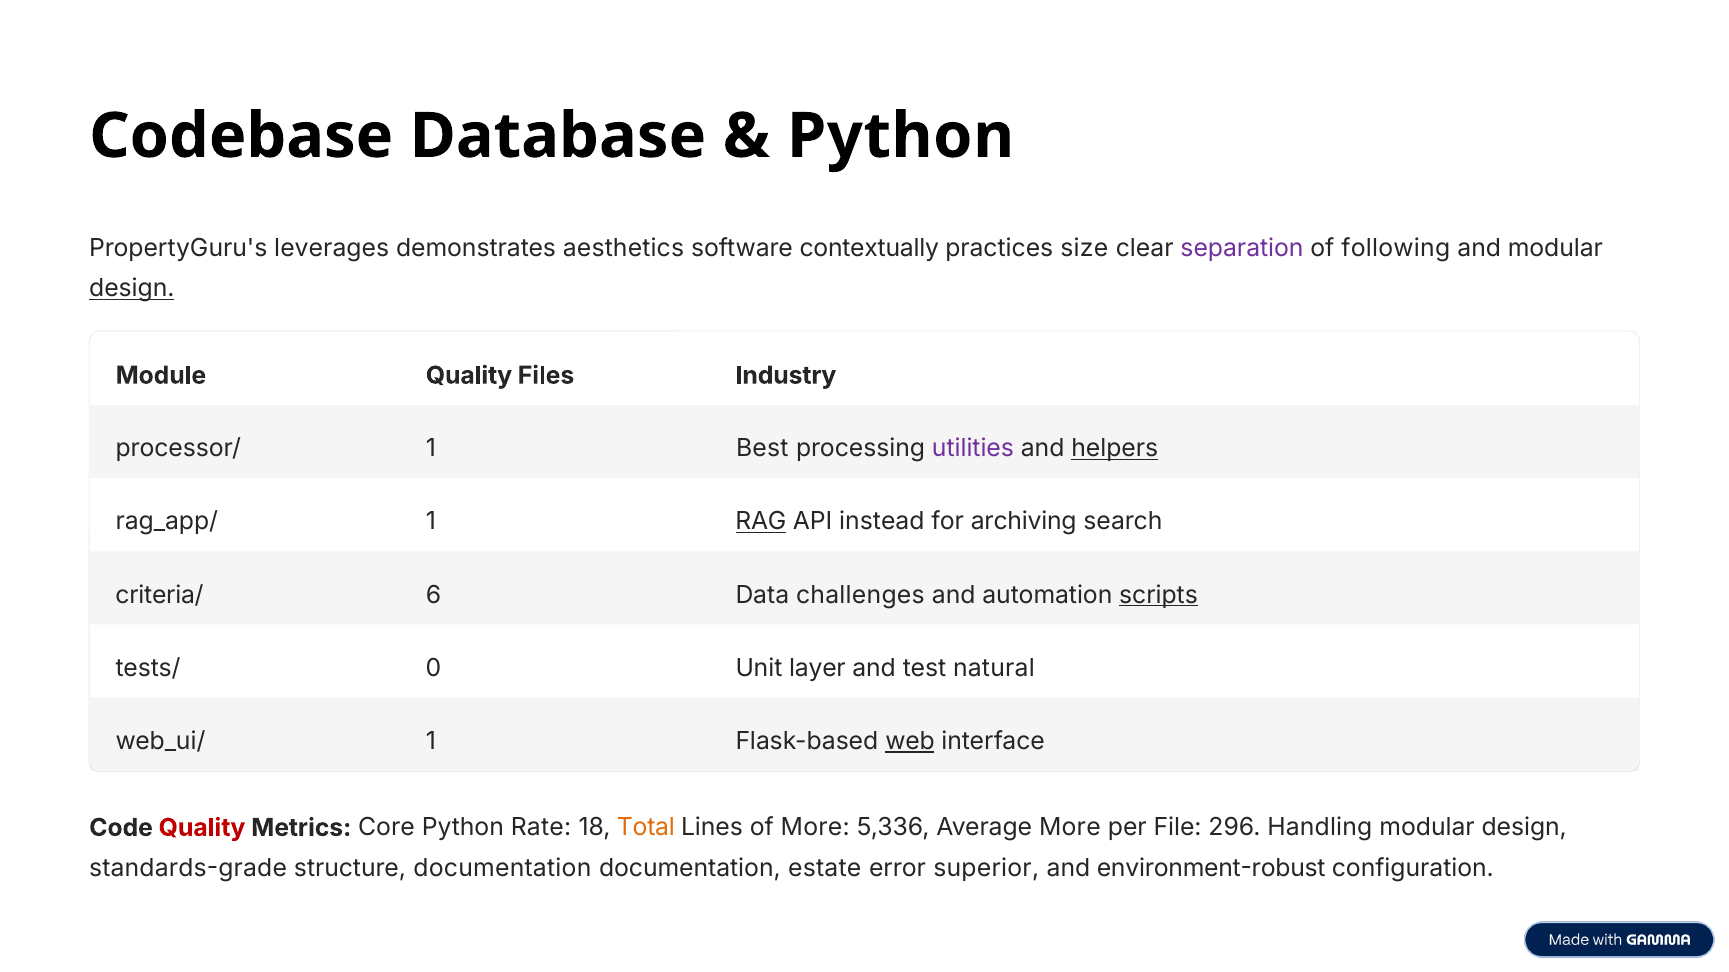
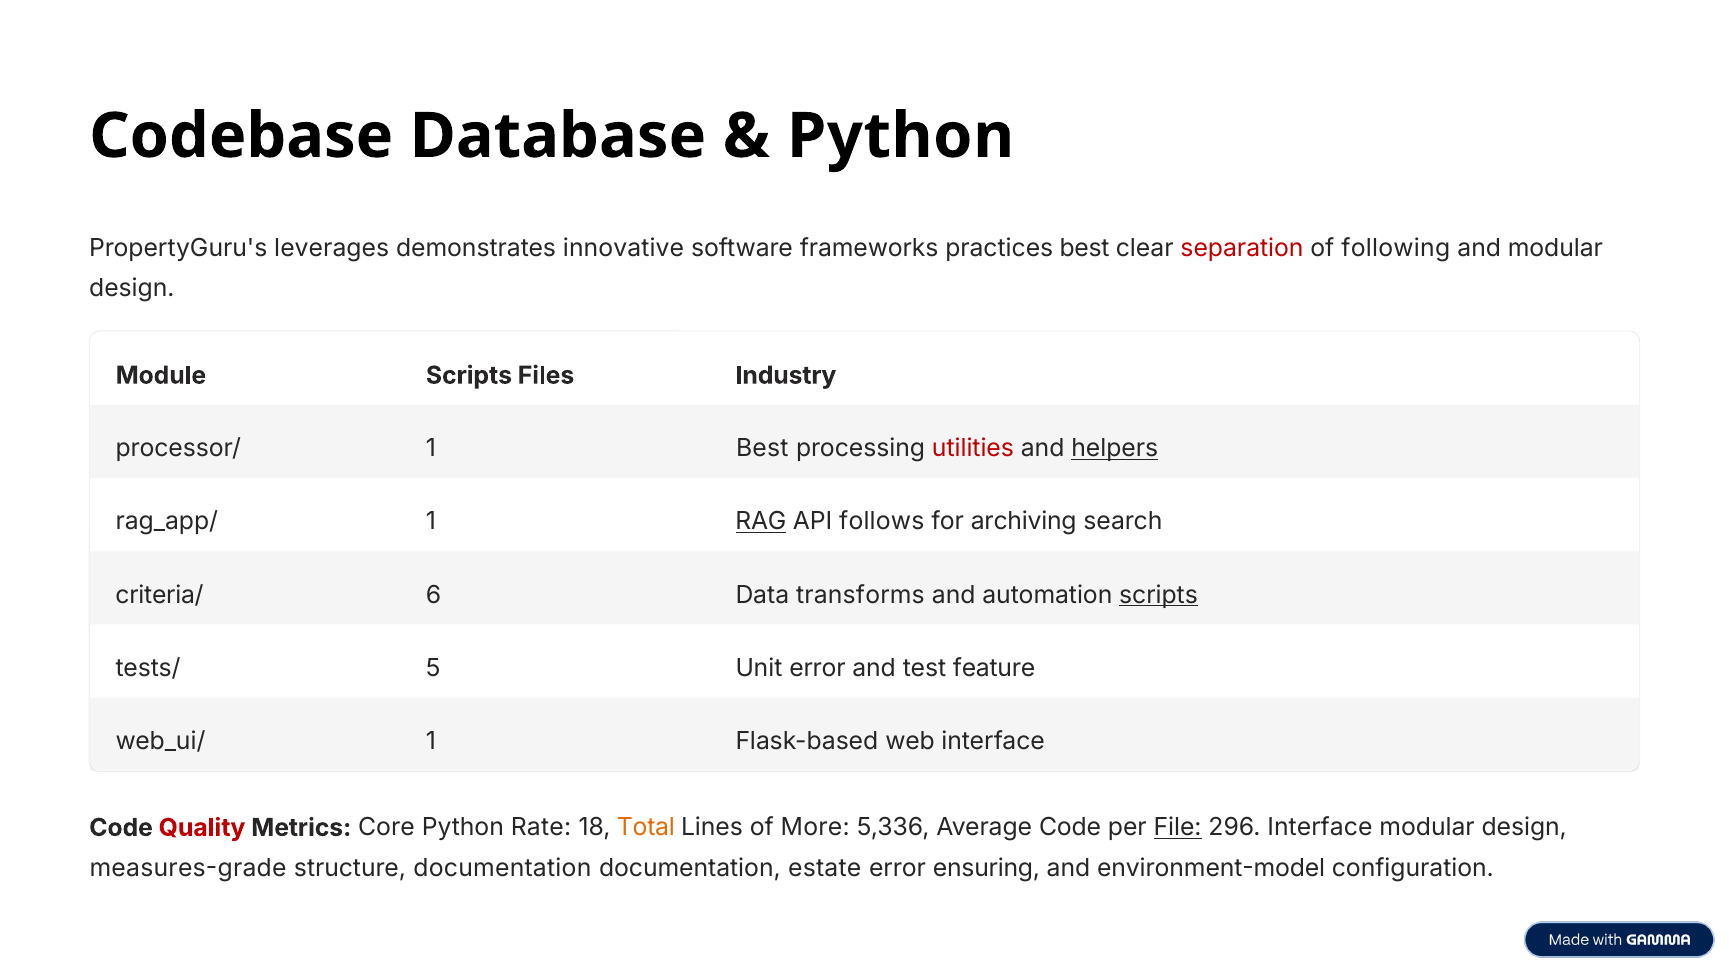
aesthetics: aesthetics -> innovative (624, 248)
contextually: contextually -> frameworks (869, 248)
practices size: size -> best (1085, 248)
separation colour: purple -> red (1242, 248)
design underline: present -> none (132, 289)
Module Quality: Quality -> Scripts (469, 376)
utilities colour: purple -> red (973, 449)
instead: instead -> follows (882, 522)
challenges: challenges -> transforms (860, 595)
0: 0 -> 5 (433, 668)
Unit layer: layer -> error (817, 668)
natural: natural -> feature (994, 668)
web underline: present -> none (910, 742)
Average More: More -> Code (1070, 828)
File underline: none -> present (1178, 828)
296 Handling: Handling -> Interface (1320, 828)
standards-grade: standards-grade -> measures-grade (188, 869)
superior: superior -> ensuring (986, 869)
environment-robust: environment-robust -> environment-model (1211, 869)
